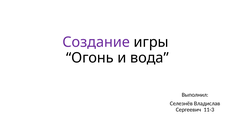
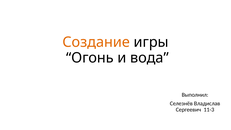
Создание colour: purple -> orange (96, 42)
